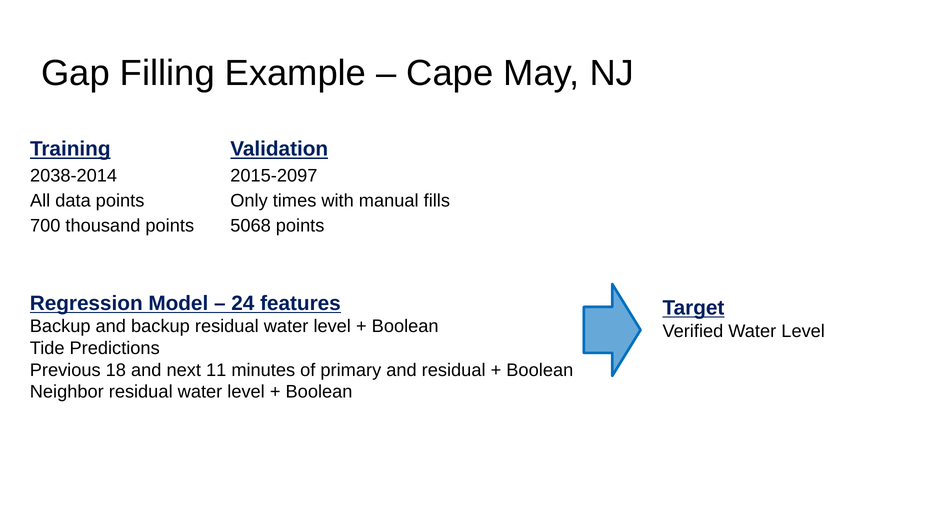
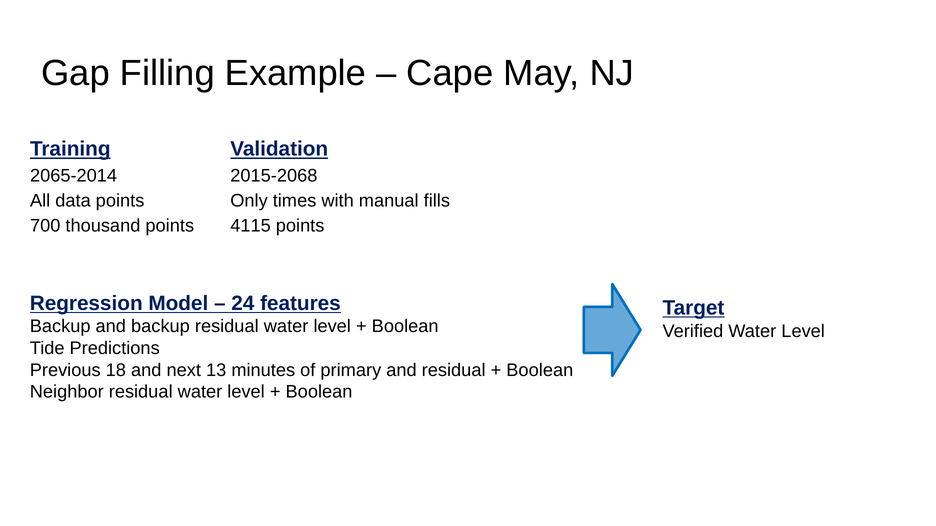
2038-2014: 2038-2014 -> 2065-2014 (74, 176)
2015-2097: 2015-2097 -> 2015-2068 (274, 176)
5068: 5068 -> 4115 (251, 226)
11: 11 -> 13 (216, 370)
